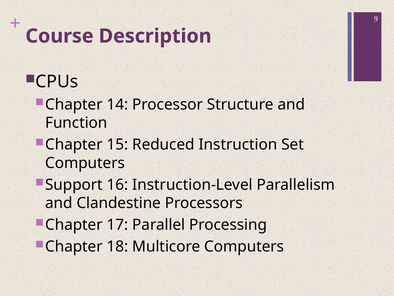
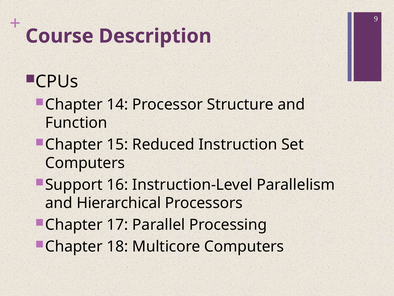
Clandestine: Clandestine -> Hierarchical (119, 203)
